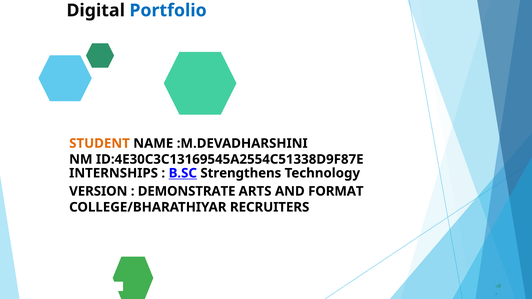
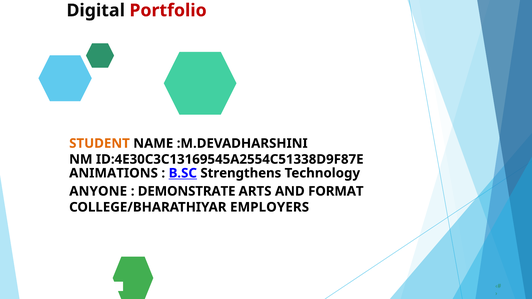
Portfolio colour: blue -> red (168, 10)
INTERNSHIPS: INTERNSHIPS -> ANIMATIONS (114, 173)
VERSION: VERSION -> ANYONE (98, 191)
RECRUITERS: RECRUITERS -> EMPLOYERS (270, 207)
